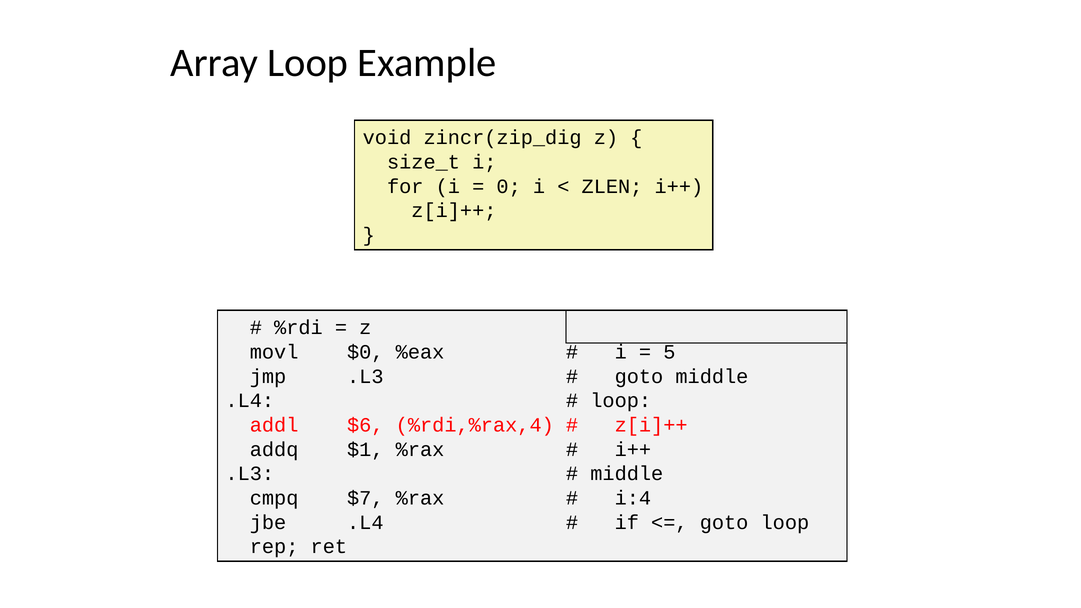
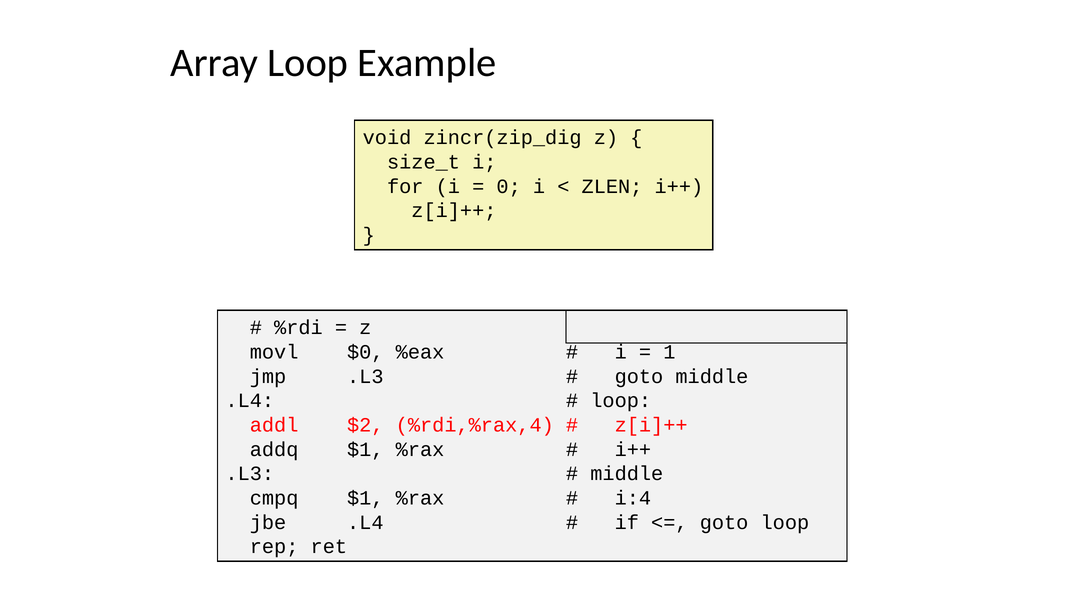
5: 5 -> 1 (669, 352)
$6: $6 -> $2 (365, 425)
cmpq $7: $7 -> $1 (365, 498)
